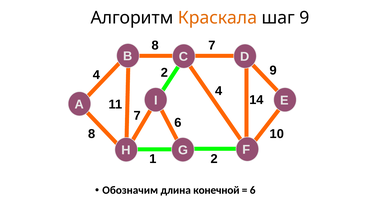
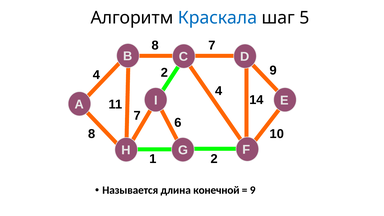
Краскала colour: orange -> blue (217, 18)
шаг 9: 9 -> 5 (304, 18)
Обозначим: Обозначим -> Называется (130, 190)
6: 6 -> 9 (253, 190)
